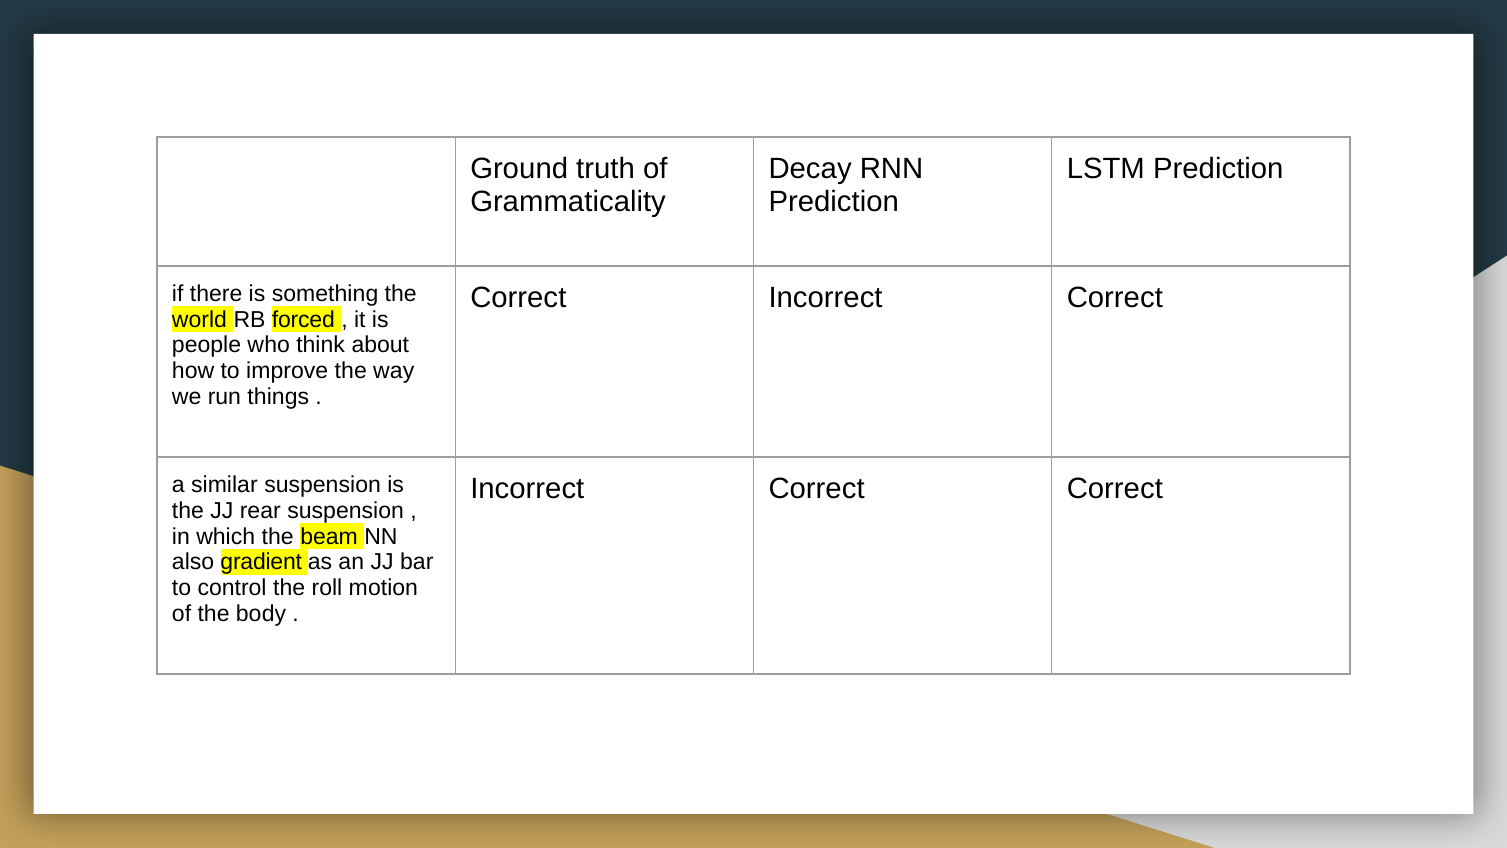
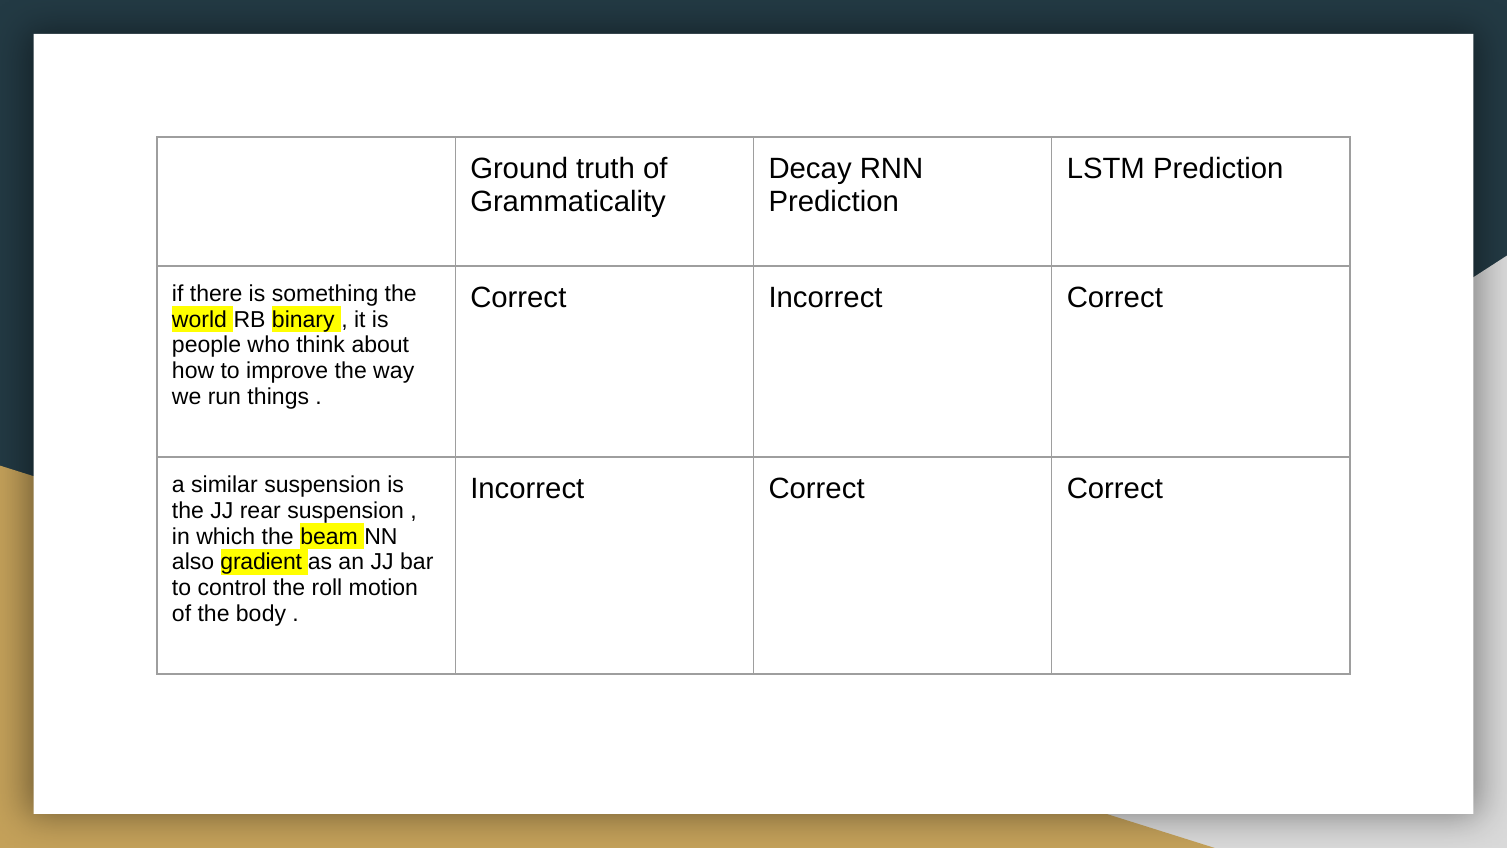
forced: forced -> binary (303, 320)
